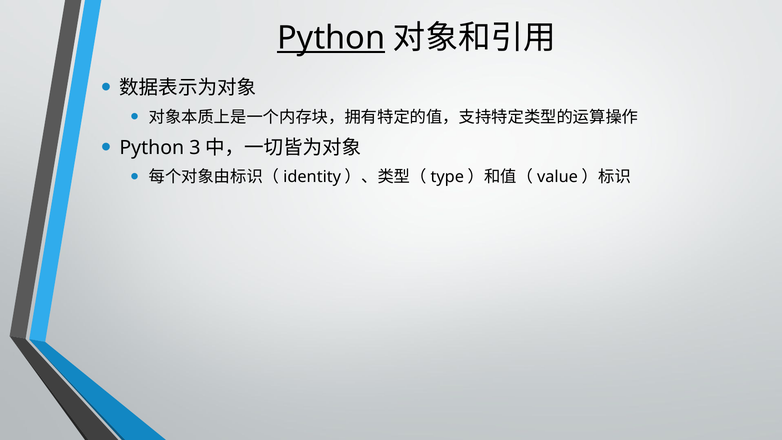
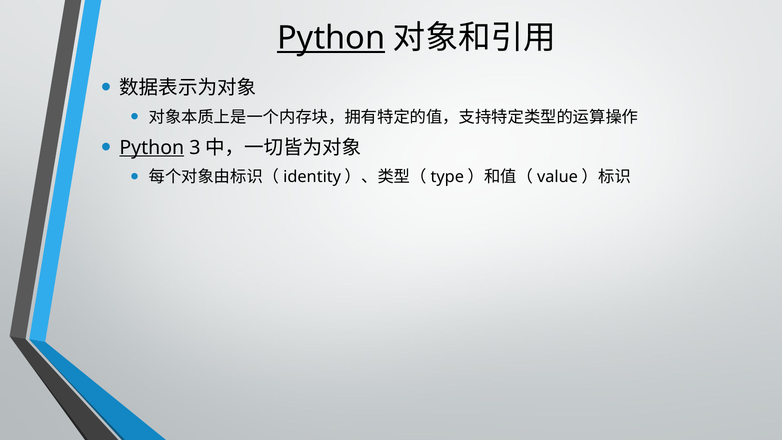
Python underline: none -> present (152, 148)
